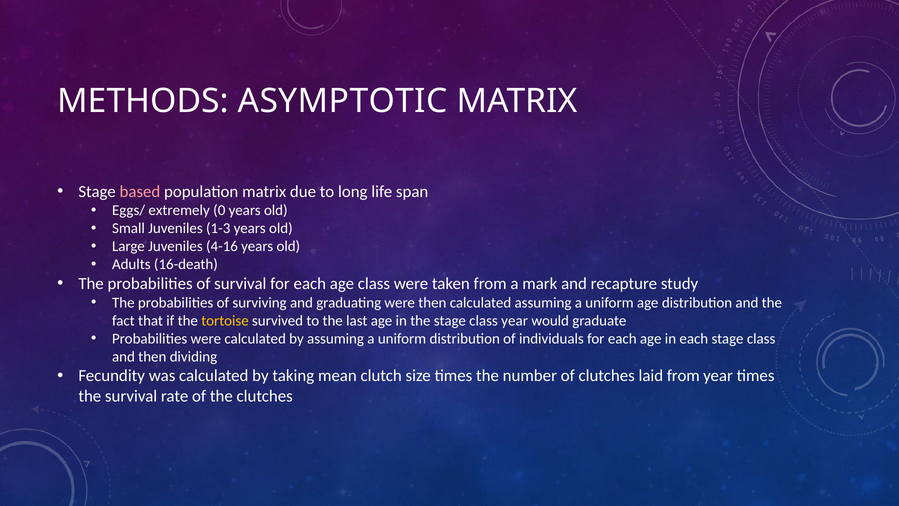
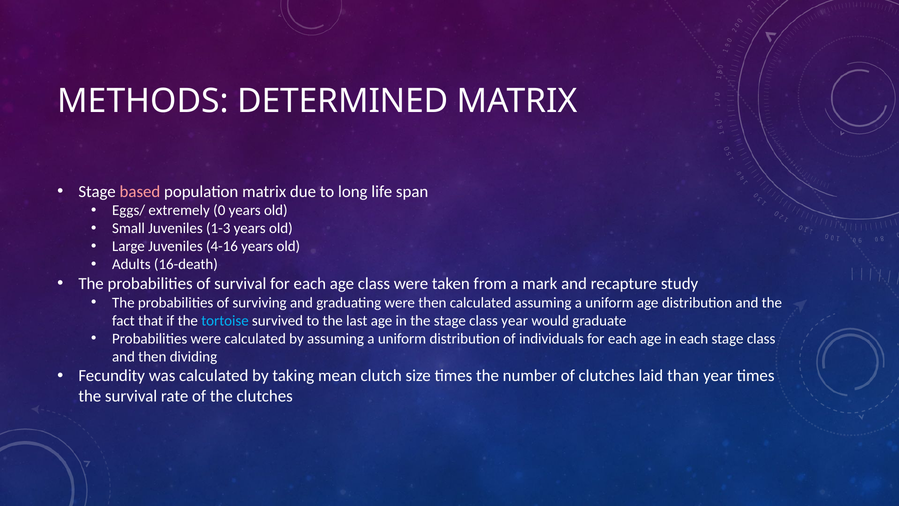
ASYMPTOTIC: ASYMPTOTIC -> DETERMINED (343, 101)
tortoise colour: yellow -> light blue (225, 320)
laid from: from -> than (683, 376)
